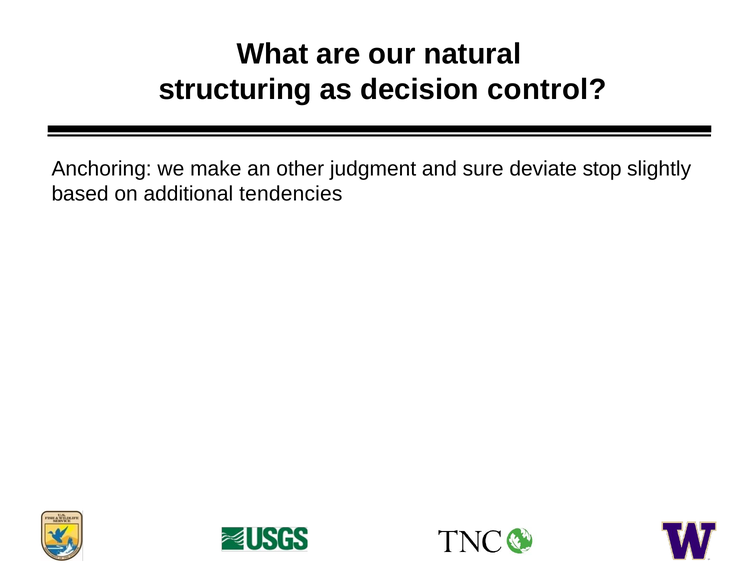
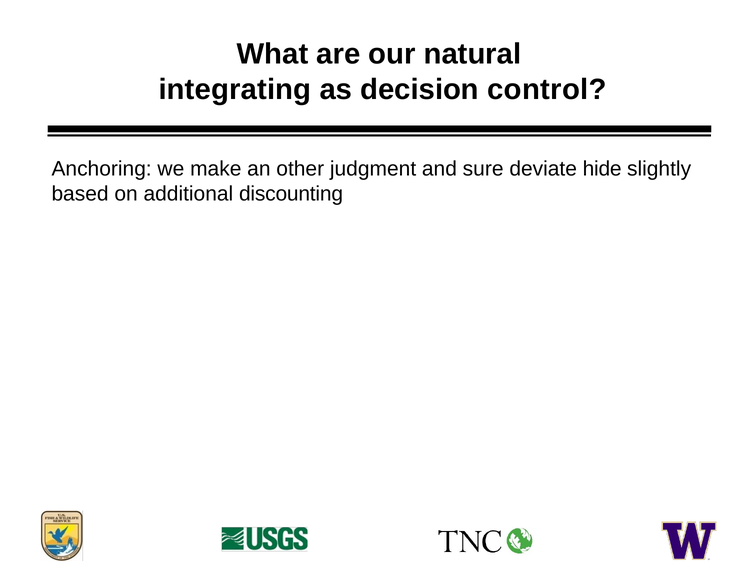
structuring: structuring -> integrating (235, 89)
stop: stop -> hide (602, 169)
tendencies: tendencies -> discounting (291, 194)
